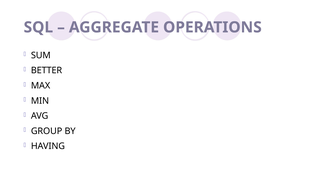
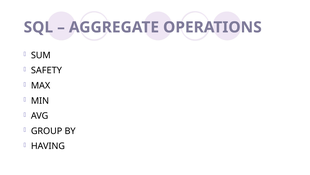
BETTER: BETTER -> SAFETY (46, 70)
